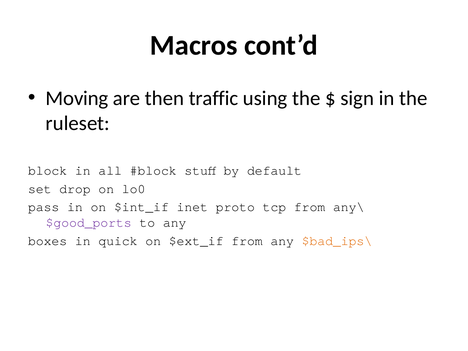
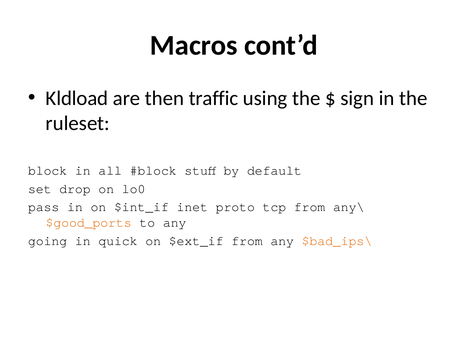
Moving: Moving -> Kldload (77, 98)
$good_ports colour: purple -> orange (89, 223)
boxes: boxes -> going (48, 241)
